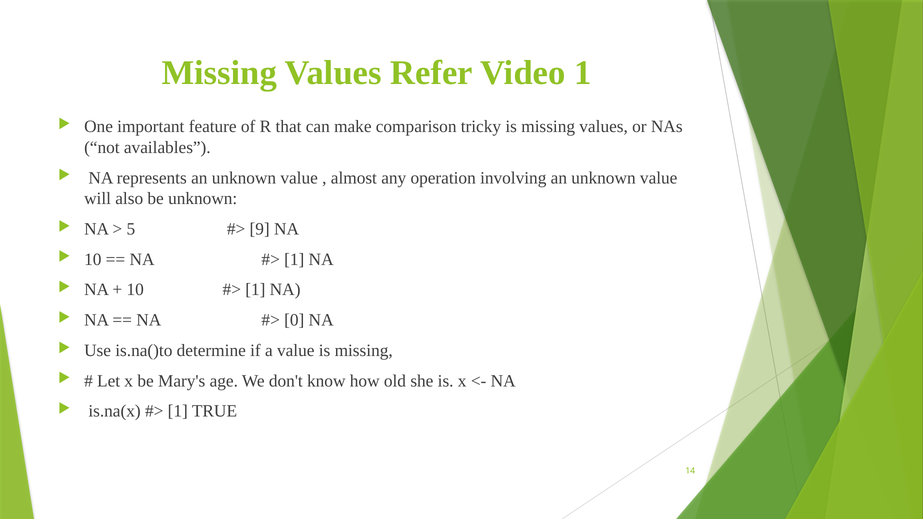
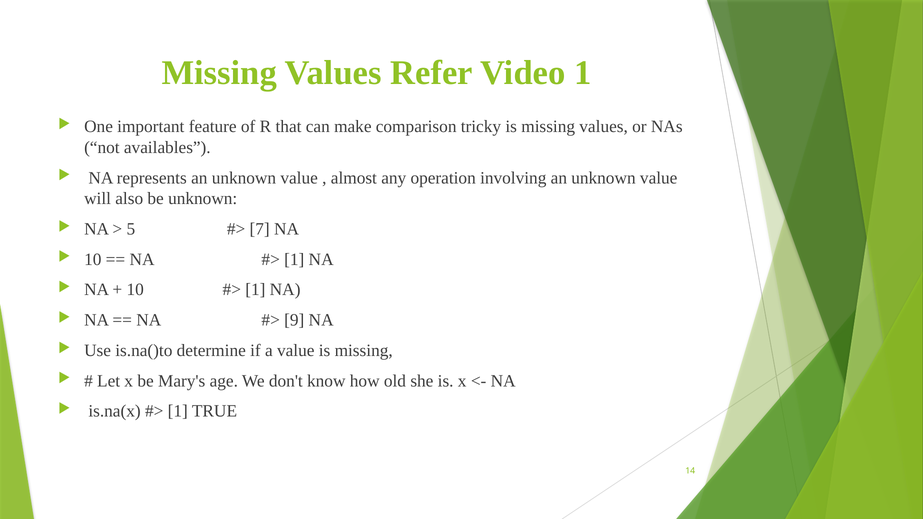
9: 9 -> 7 (260, 229)
0: 0 -> 9 (294, 320)
